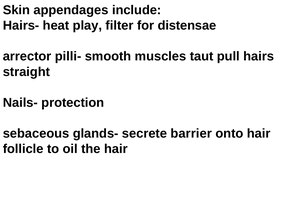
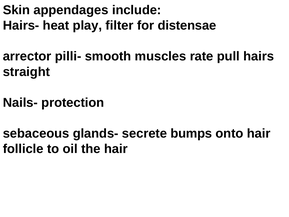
taut: taut -> rate (202, 56)
barrier: barrier -> bumps (191, 133)
